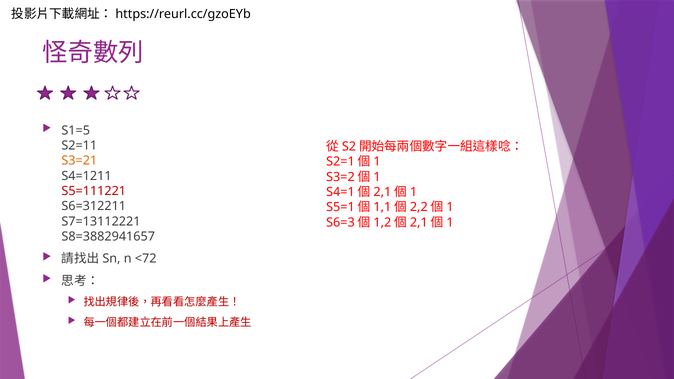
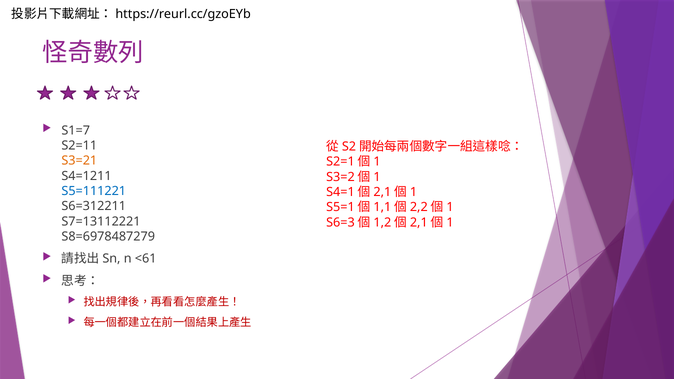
S1=5: S1=5 -> S1=7 (76, 130)
S5=111221 colour: red -> blue (94, 191)
S8=3882941657: S8=3882941657 -> S8=6978487279 (108, 237)
<72: <72 -> <61 (146, 259)
